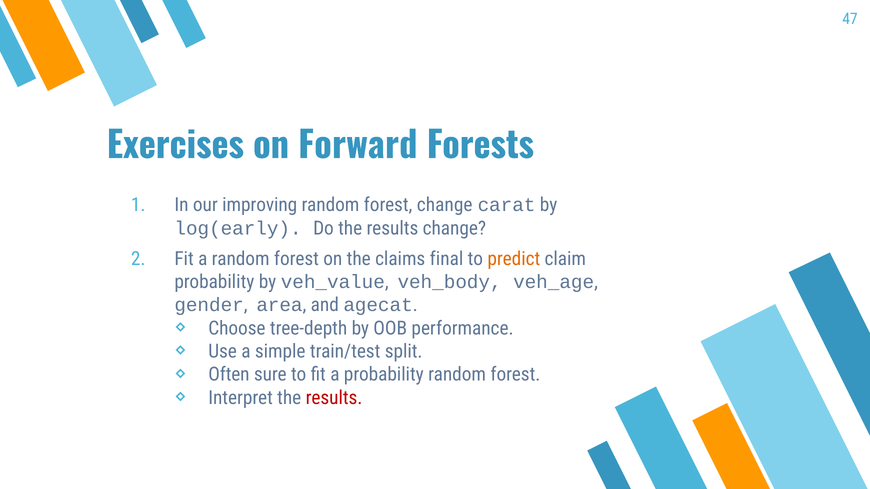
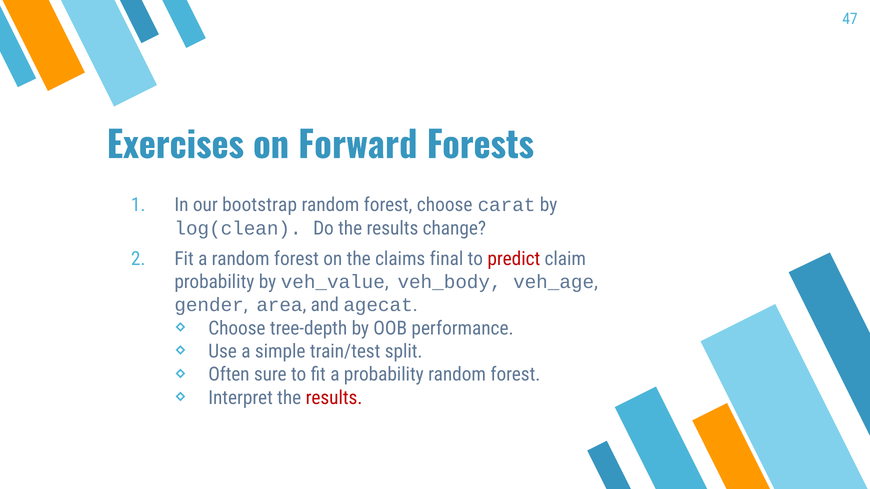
improving: improving -> bootstrap (260, 205)
forest change: change -> choose (445, 205)
log(early: log(early -> log(clean (238, 228)
predict colour: orange -> red (514, 259)
